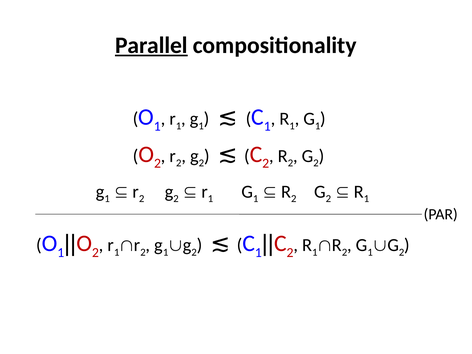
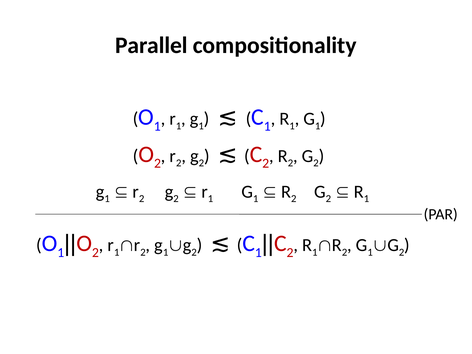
Parallel underline: present -> none (151, 45)
